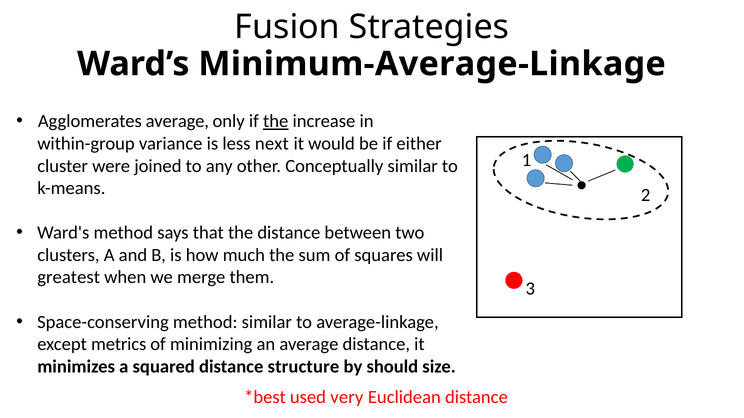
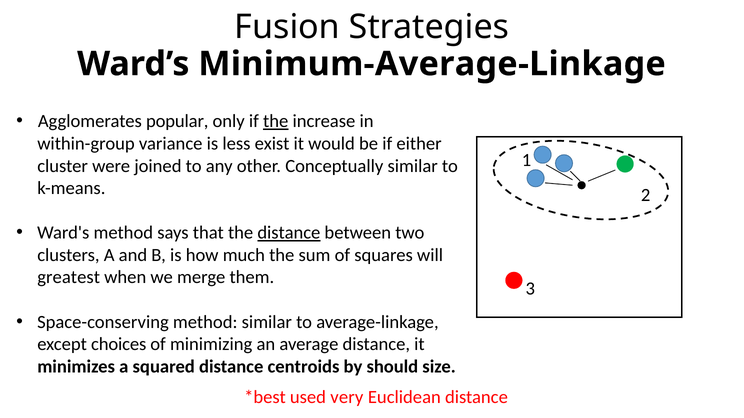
Agglomerates average: average -> popular (177, 121)
next: next -> exist (272, 144)
distance underline: none -> present (289, 233)
metrics: metrics -> choices (119, 345)
structure: structure -> centroids (304, 367)
